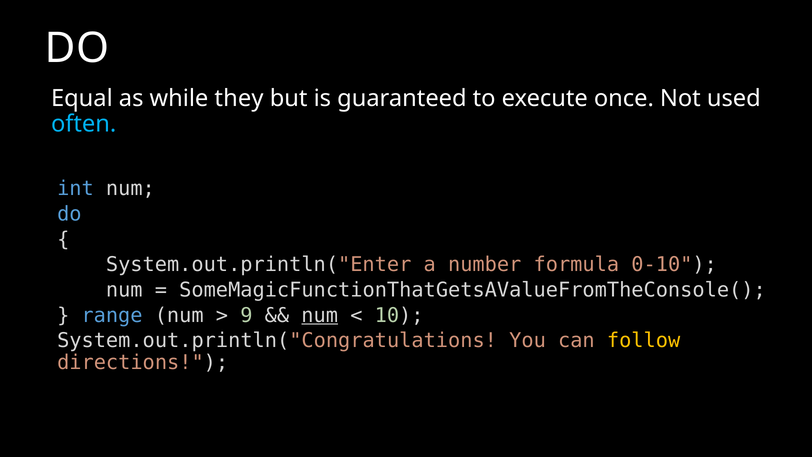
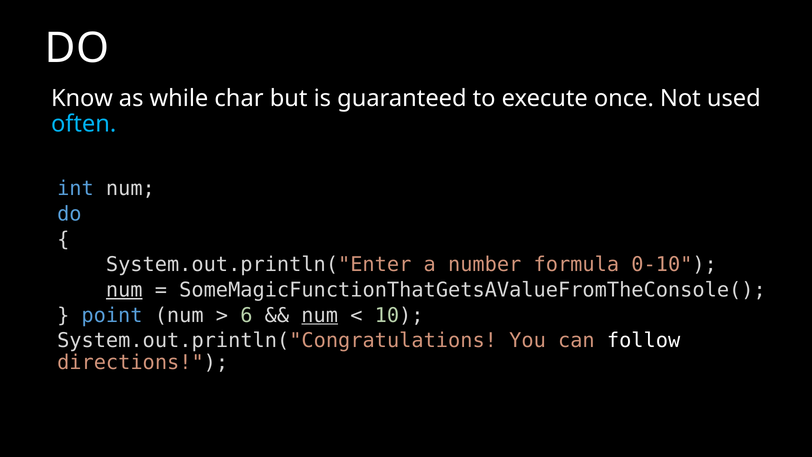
Equal: Equal -> Know (82, 98)
they: they -> char (239, 98)
num underline: none -> present (124, 290)
range: range -> point (112, 315)
9: 9 -> 6 (246, 315)
follow colour: yellow -> white (644, 341)
